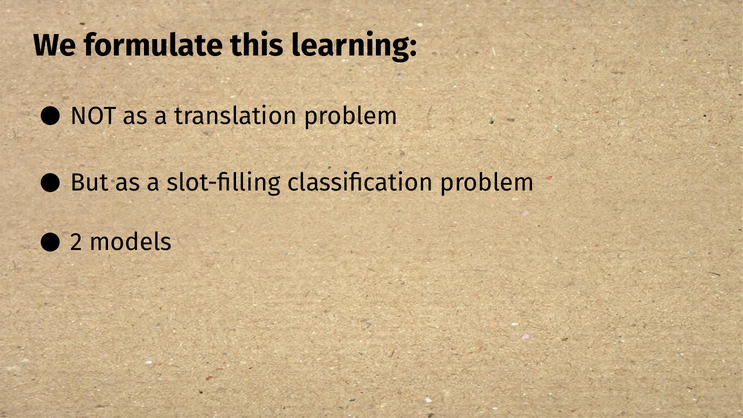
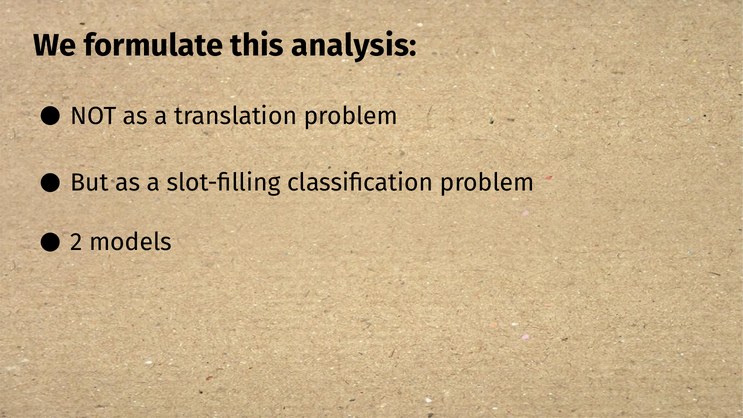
learning: learning -> analysis (354, 46)
